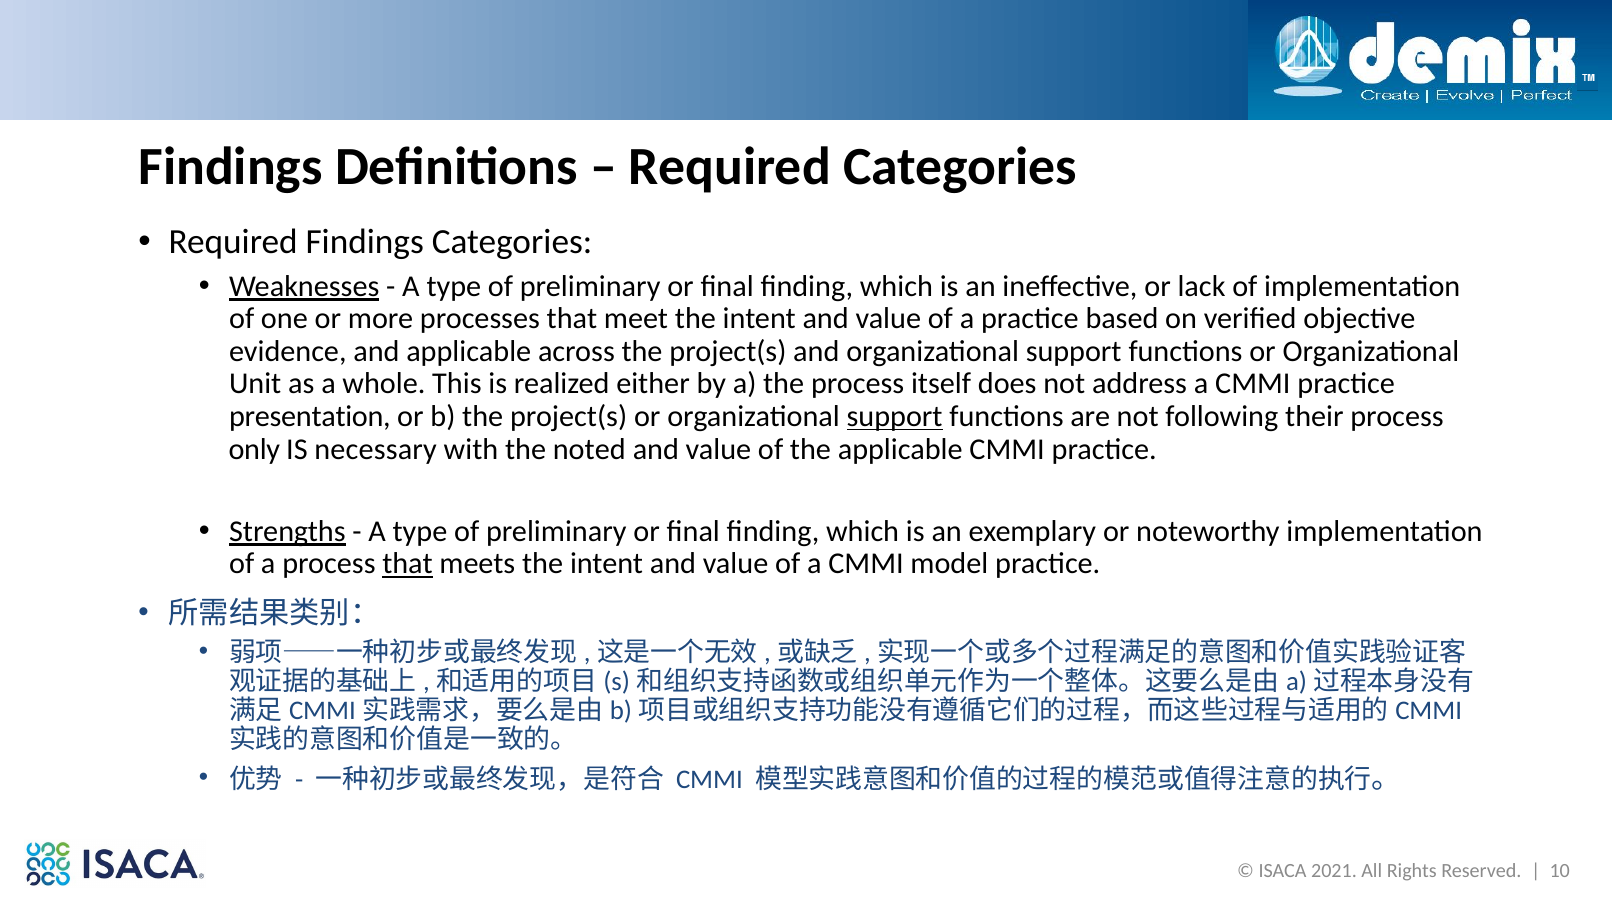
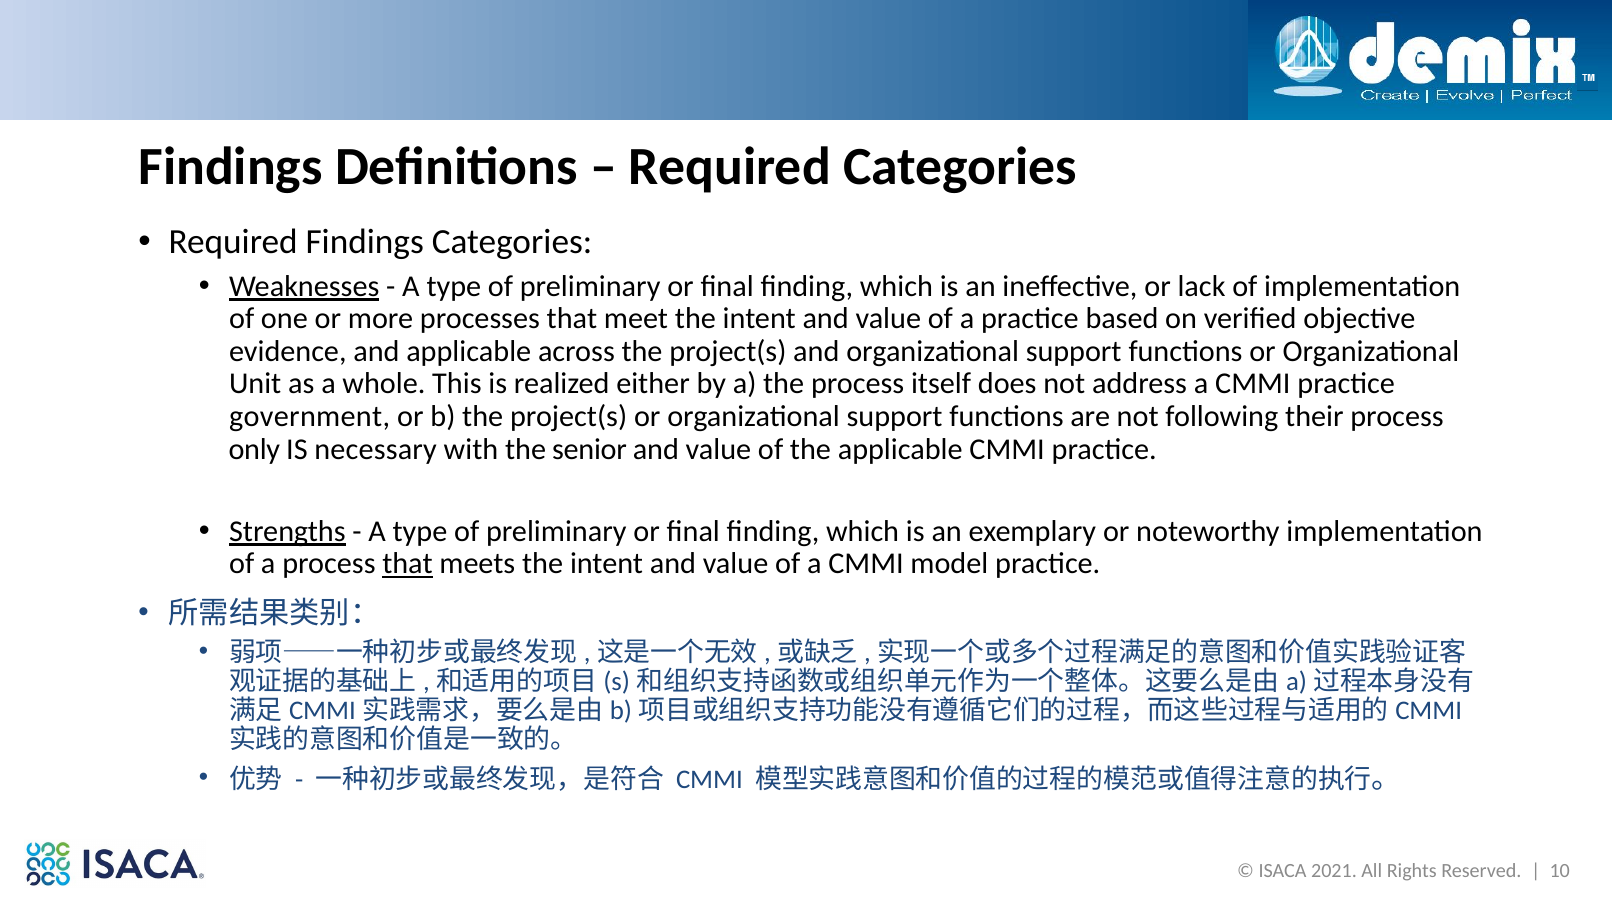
presentation: presentation -> government (310, 417)
support underline: present -> none (895, 417)
noted: noted -> senior (590, 450)
